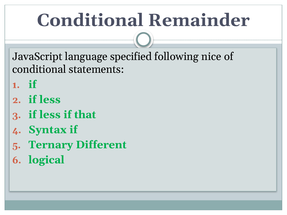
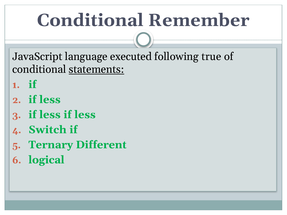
Remainder: Remainder -> Remember (199, 20)
specified: specified -> executed (131, 57)
nice: nice -> true (211, 57)
statements underline: none -> present (96, 69)
that: that -> less (85, 115)
Syntax: Syntax -> Switch (48, 130)
